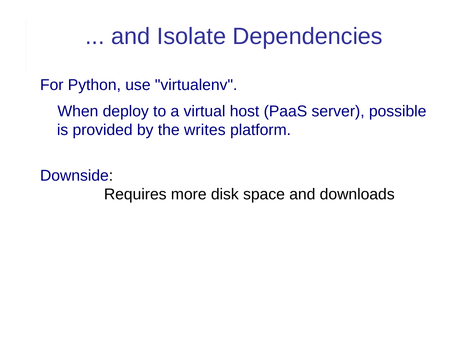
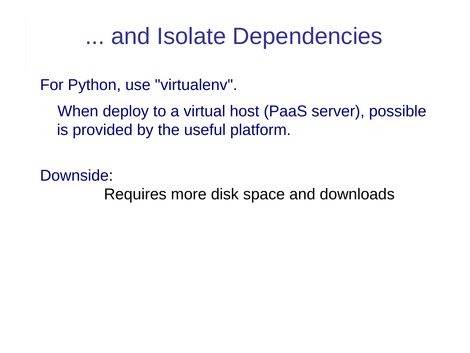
writes: writes -> useful (205, 130)
